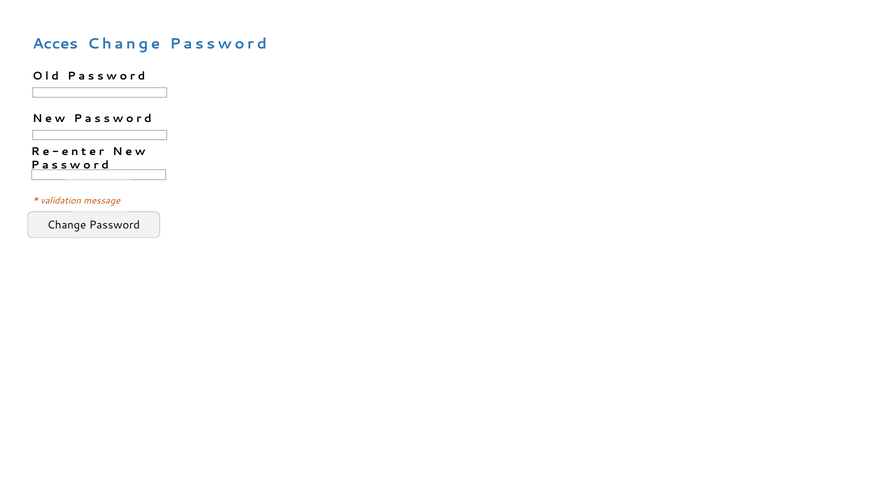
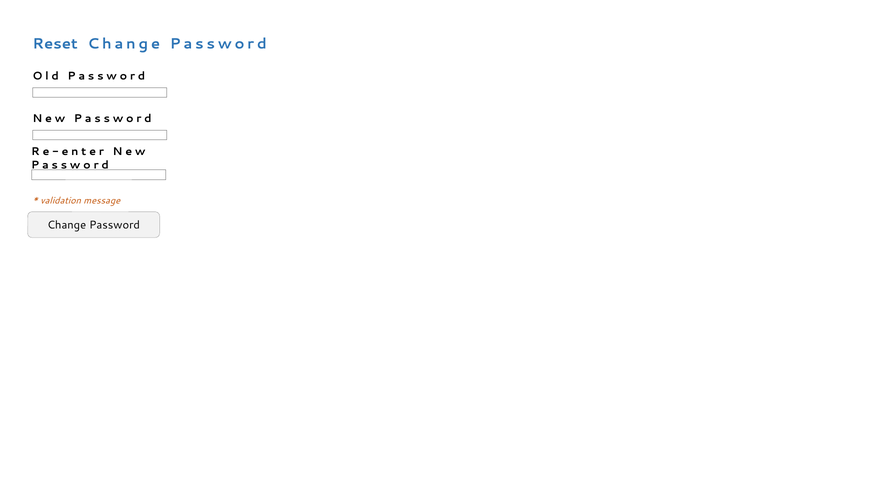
Acces: Acces -> Reset (55, 44)
